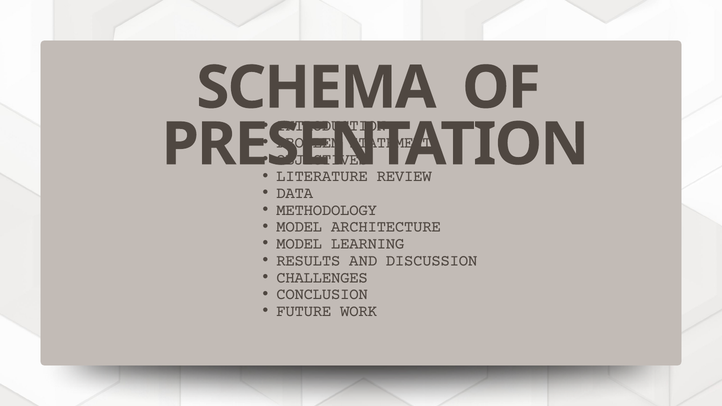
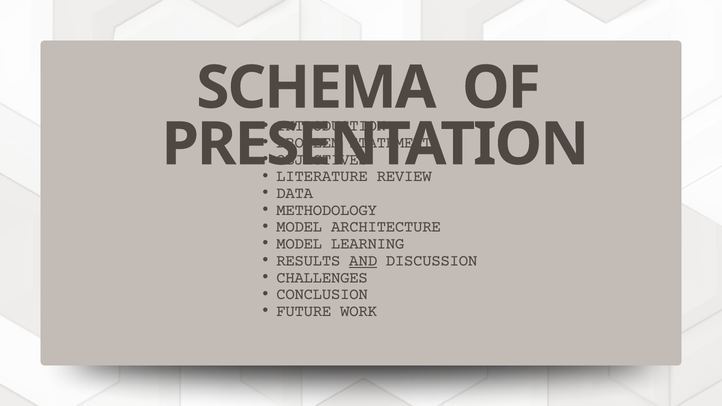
AND underline: none -> present (363, 260)
